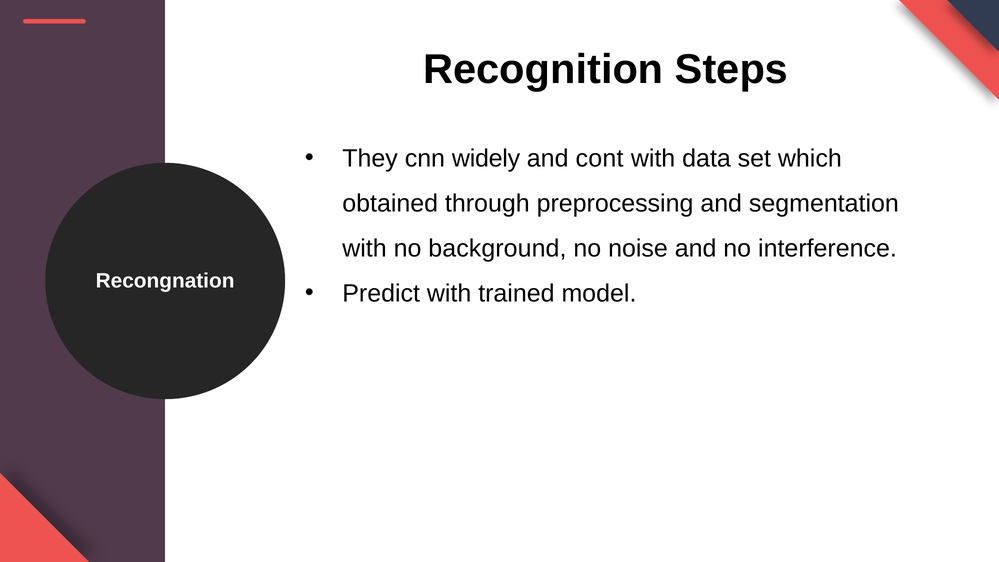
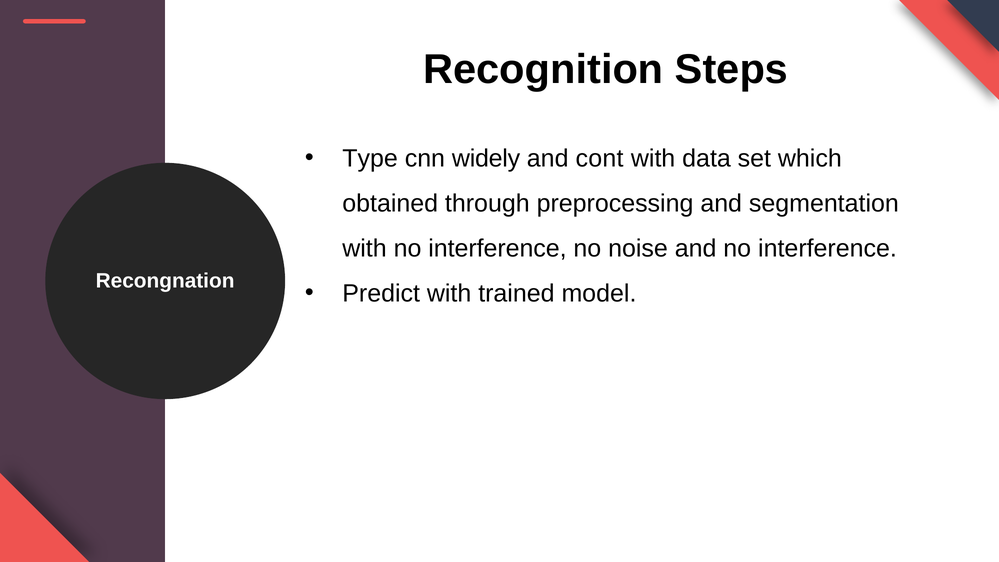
They: They -> Type (370, 158)
with no background: background -> interference (497, 248)
